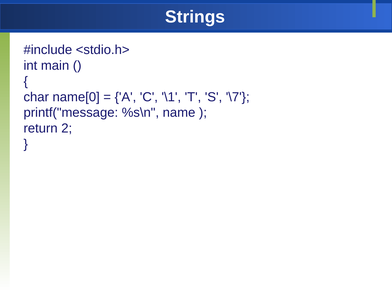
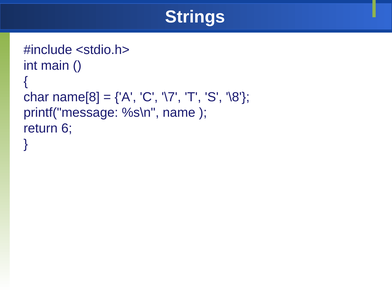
name[0: name[0 -> name[8 (76, 97)
\1: \1 -> \7 (171, 97)
\7: \7 -> \8 (238, 97)
2: 2 -> 6 (67, 128)
